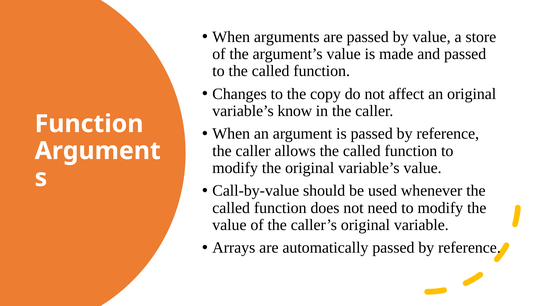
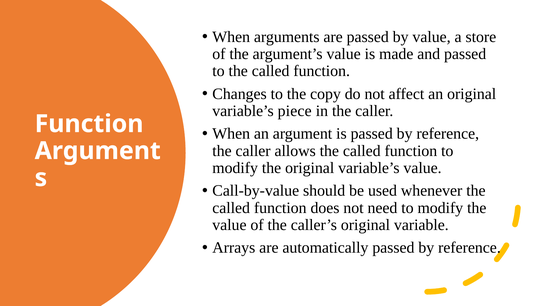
know: know -> piece (295, 111)
